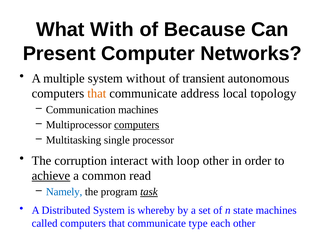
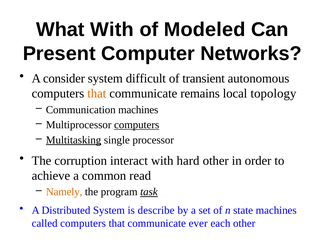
Because: Because -> Modeled (205, 30)
multiple: multiple -> consider (64, 78)
without: without -> difficult (146, 78)
address: address -> remains (200, 93)
Multitasking underline: none -> present (74, 140)
loop: loop -> hard (188, 160)
achieve underline: present -> none (51, 176)
Namely colour: blue -> orange (64, 192)
whereby: whereby -> describe (156, 210)
type: type -> ever (198, 223)
